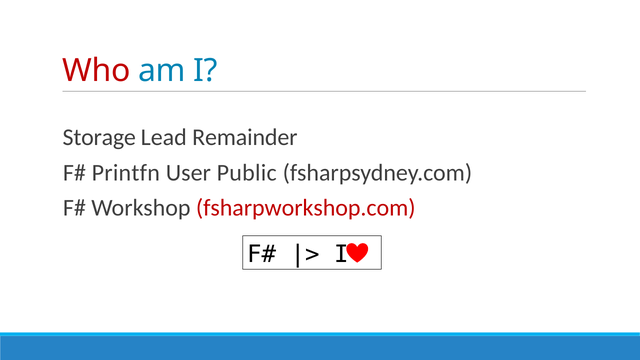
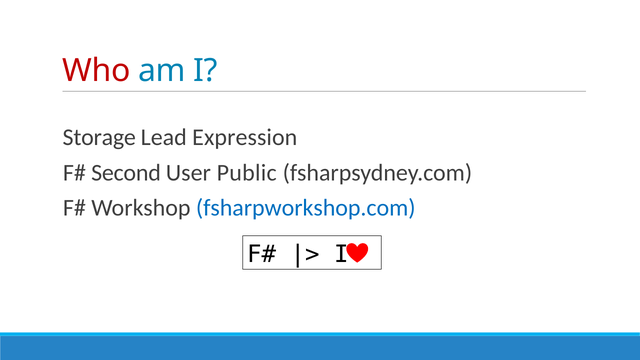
Remainder: Remainder -> Expression (245, 137)
Printfn: Printfn -> Second (126, 173)
fsharpworkshop.com colour: red -> blue (306, 208)
